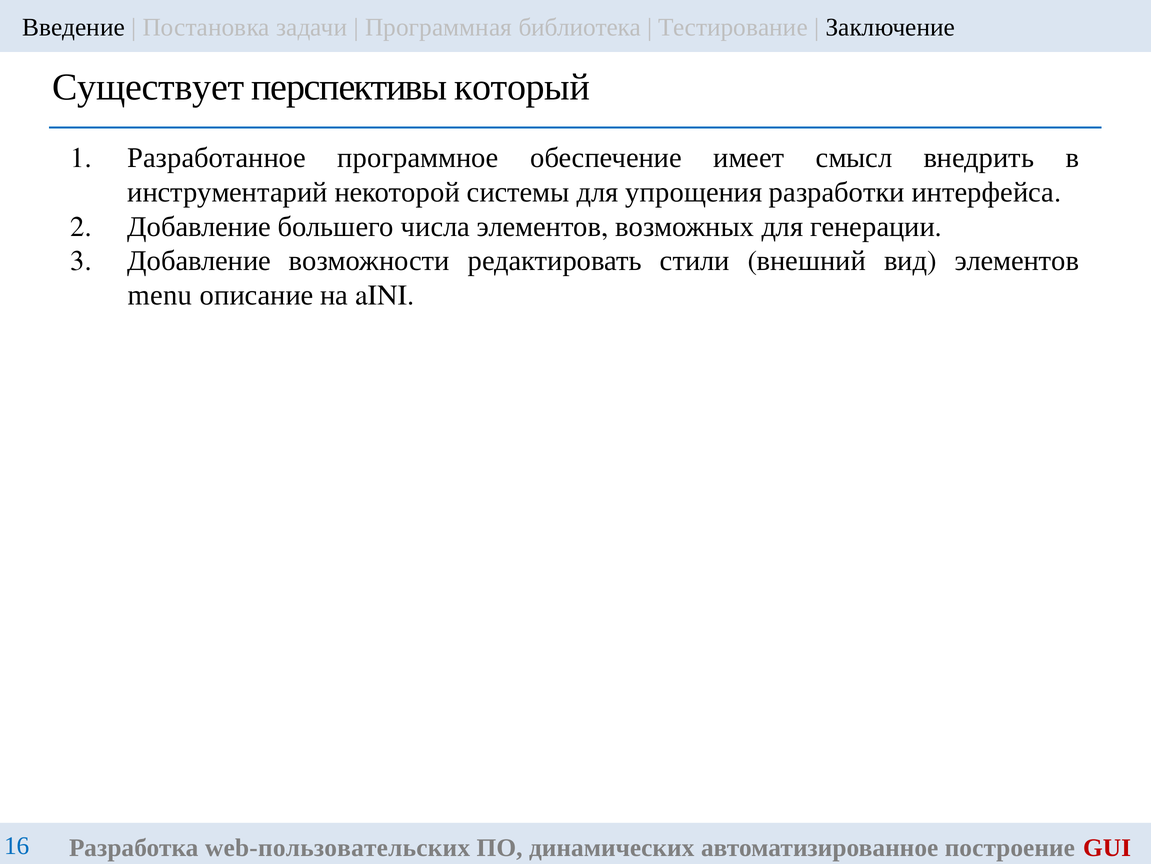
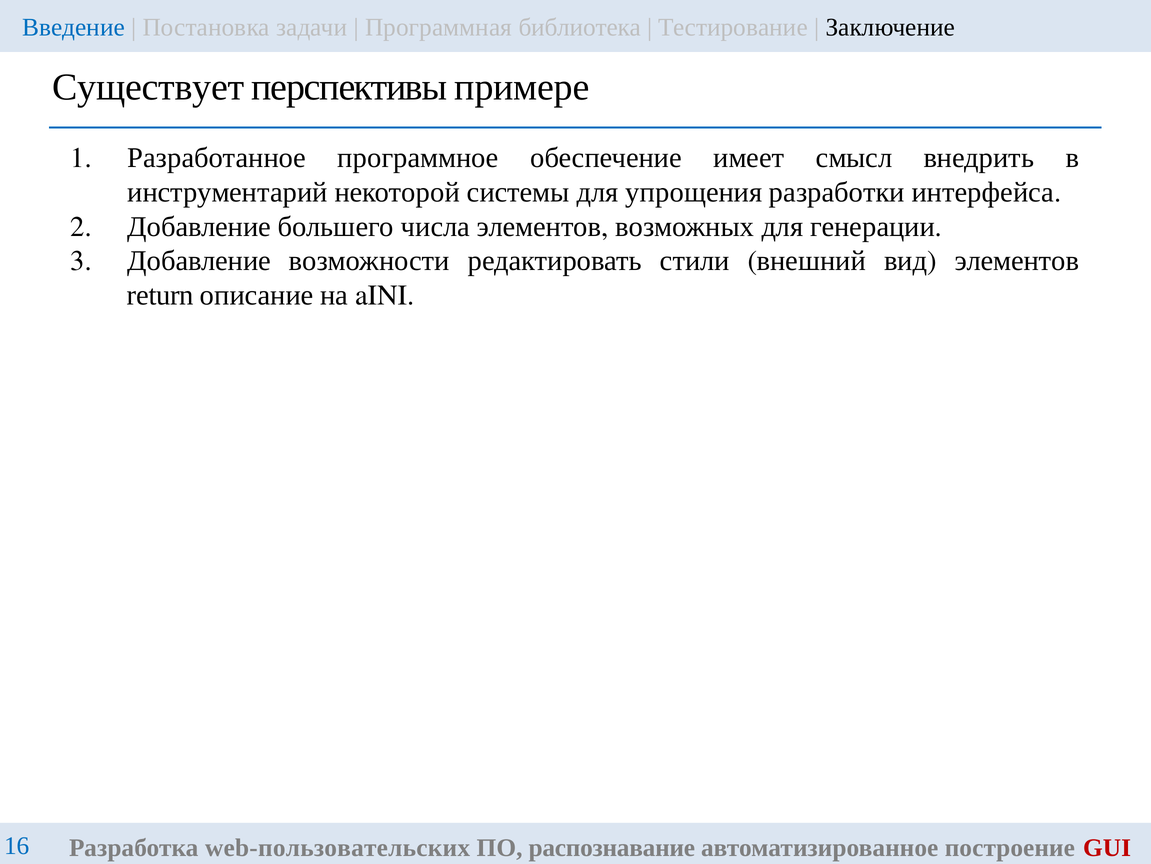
Введение colour: black -> blue (74, 27)
который: который -> примере (522, 87)
menu: menu -> return (160, 295)
динамических: динамических -> распознавание (612, 848)
